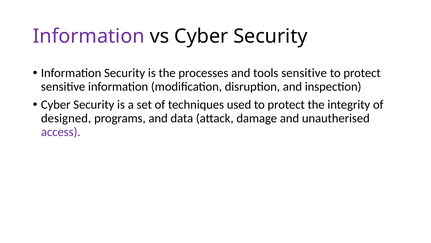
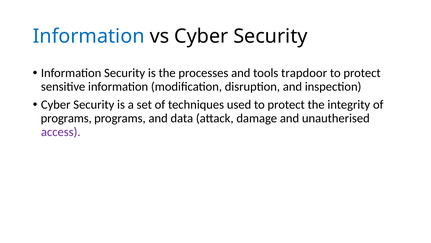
Information colour: purple -> blue (89, 36)
tools sensitive: sensitive -> trapdoor (304, 73)
designed: designed -> programs (66, 118)
